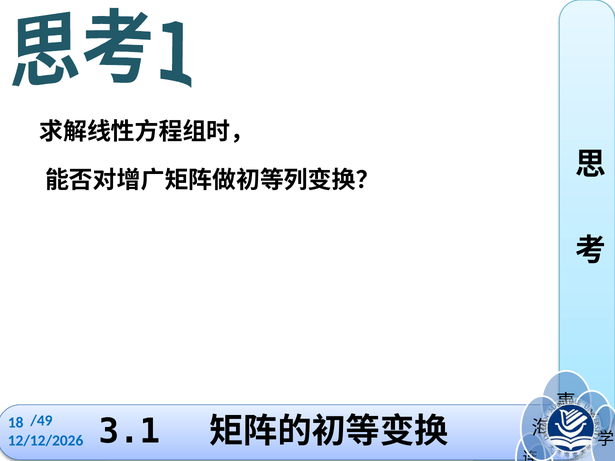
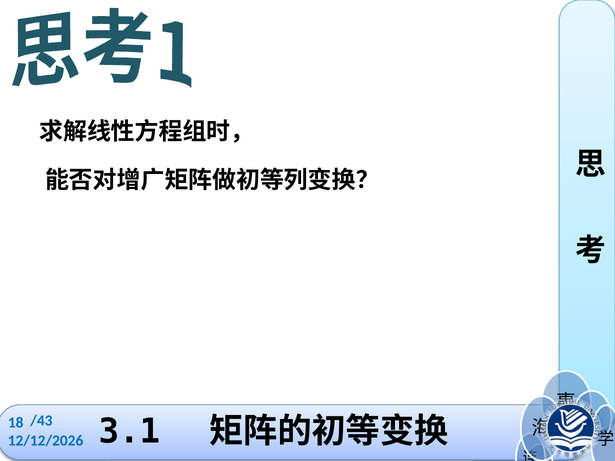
/49: /49 -> /43 (41, 421)
